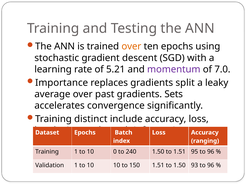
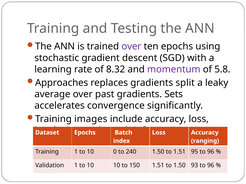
over colour: orange -> purple (131, 47)
5.21: 5.21 -> 8.32 (116, 69)
7.0: 7.0 -> 5.8 (222, 69)
Importance: Importance -> Approaches (62, 83)
distinct: distinct -> images (91, 119)
